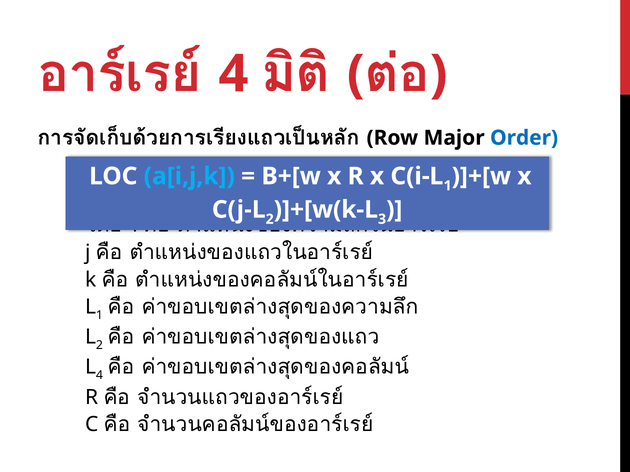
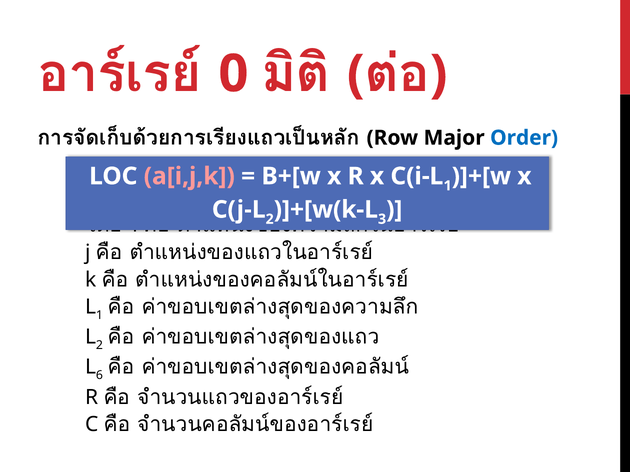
4: 4 -> 0 (233, 74)
a[i,j,k colour: light blue -> pink (189, 176)
4: 4 -> 6 (99, 376)
